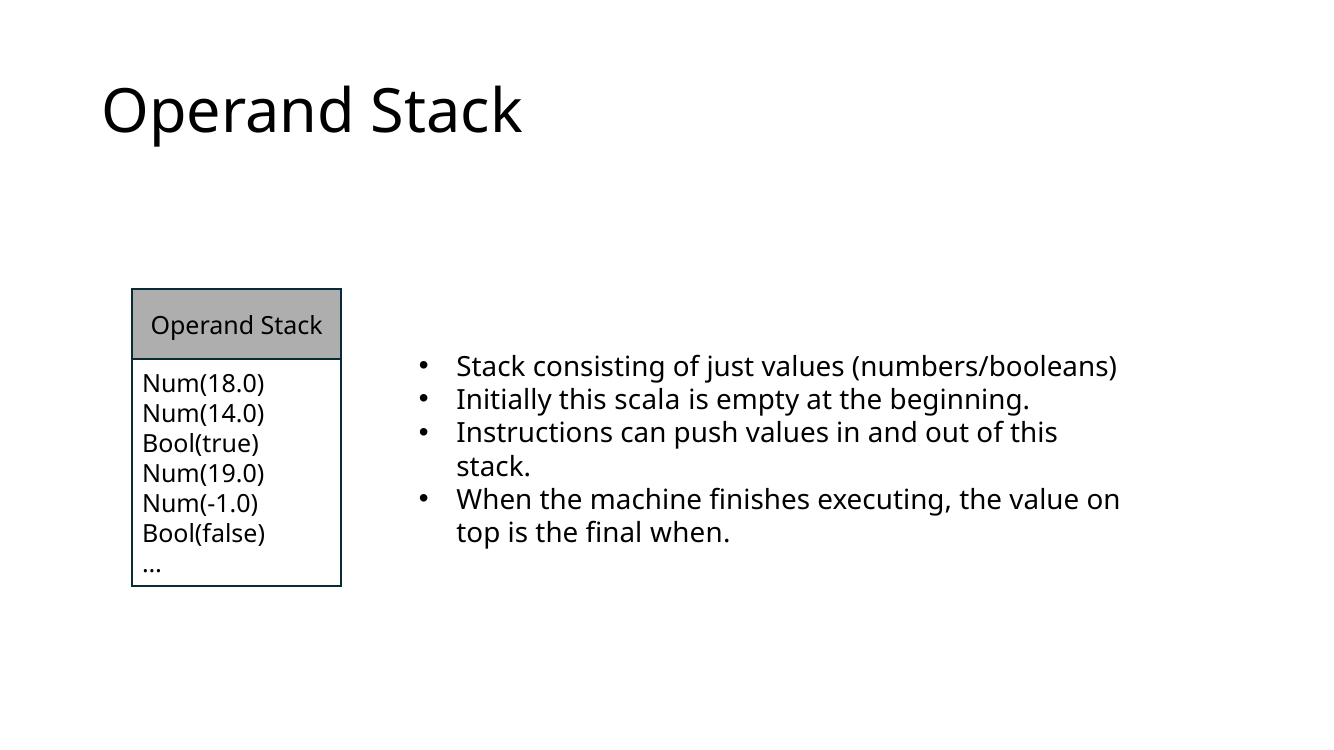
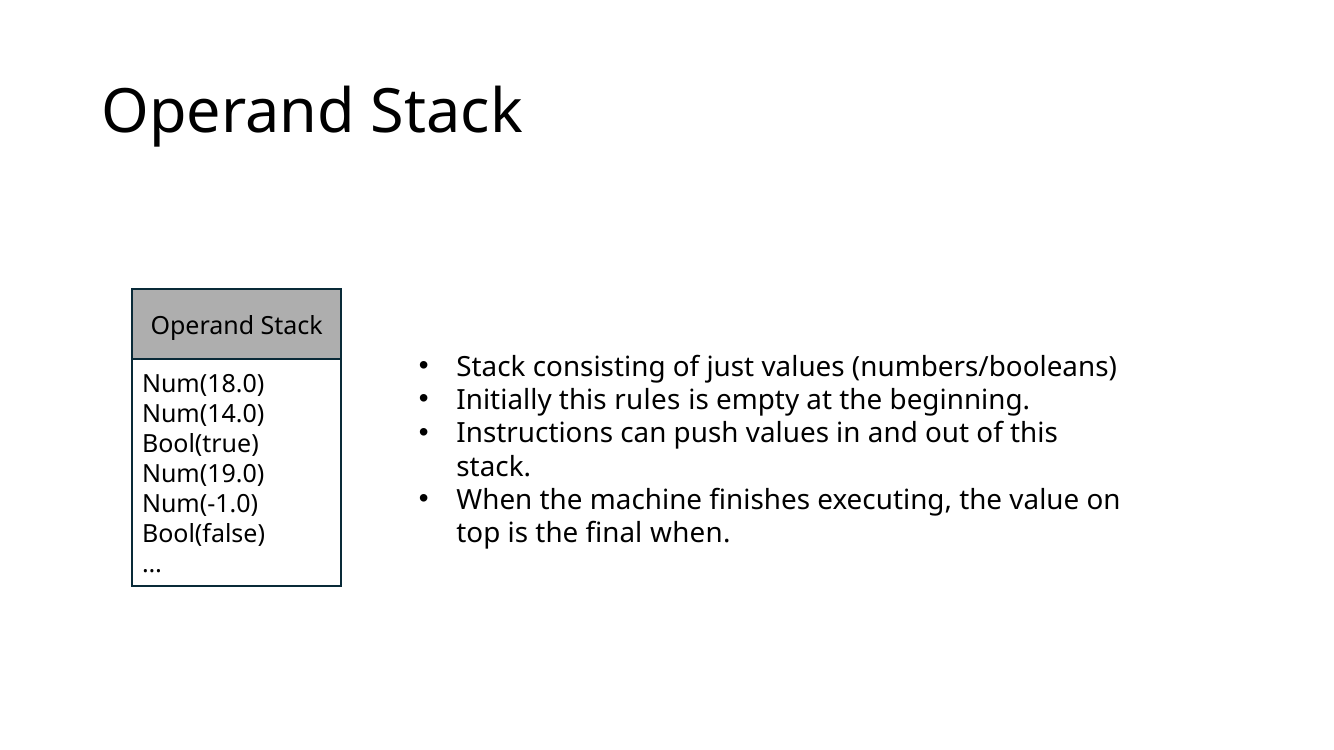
scala: scala -> rules (647, 400)
